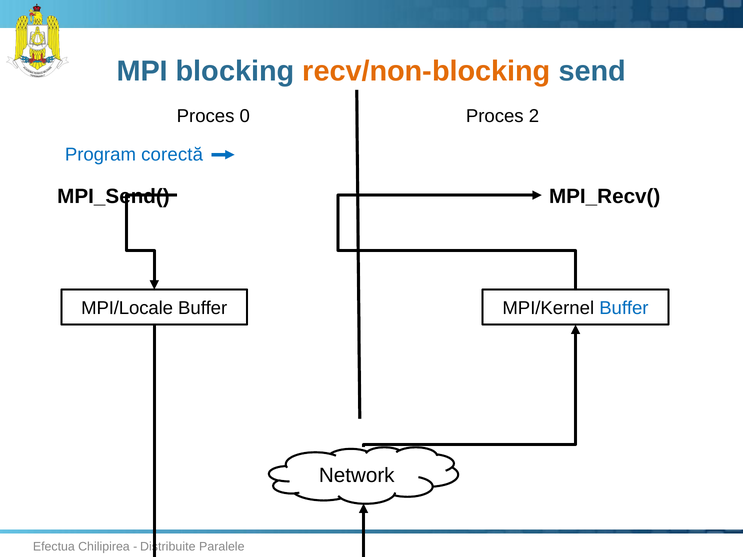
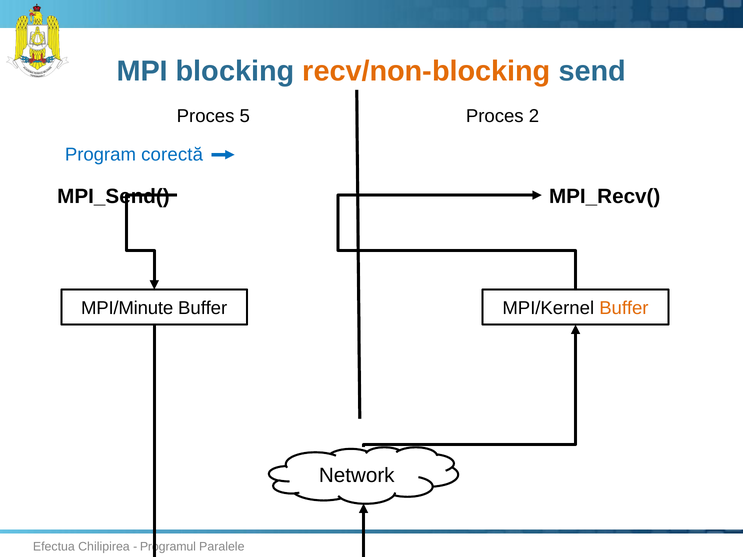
0: 0 -> 5 (245, 116)
MPI/Locale: MPI/Locale -> MPI/Minute (127, 308)
Buffer colour: blue -> orange (624, 308)
Distribuite: Distribuite -> Programul (168, 547)
